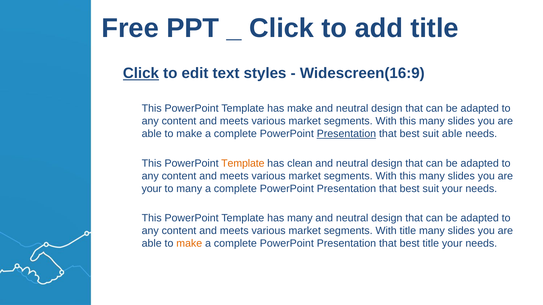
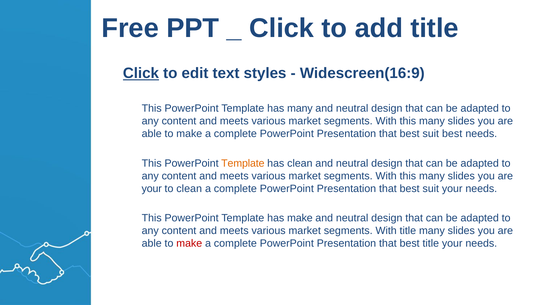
has make: make -> many (300, 109)
Presentation underline: present -> none (346, 134)
suit able: able -> best (452, 134)
to many: many -> clean (189, 189)
has many: many -> make (300, 218)
make colour: orange -> red (189, 244)
